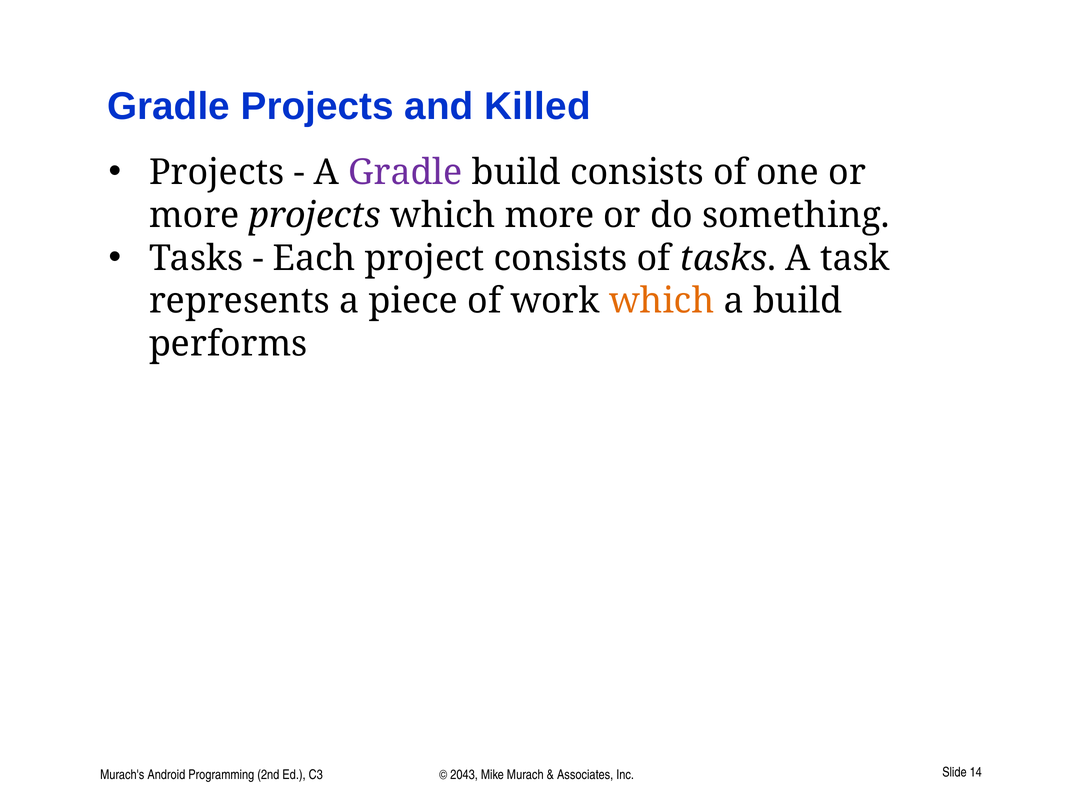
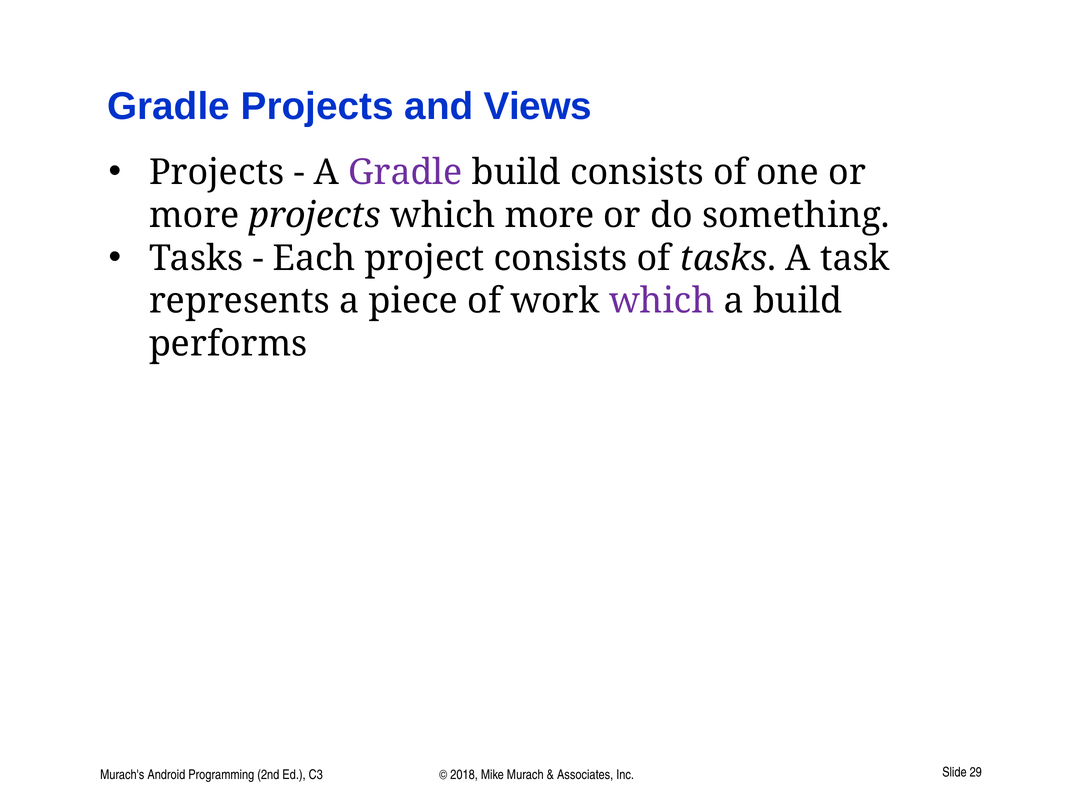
Killed: Killed -> Views (538, 107)
which colour: orange -> purple (662, 301)
2043: 2043 -> 2018 (464, 774)
14: 14 -> 29 (976, 772)
